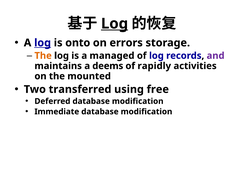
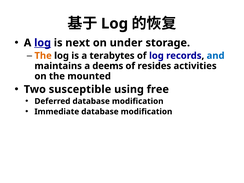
Log underline: present -> none (115, 24)
onto: onto -> next (78, 43)
errors: errors -> under (126, 43)
managed: managed -> terabytes (112, 56)
and colour: purple -> blue (216, 56)
rapidly: rapidly -> resides (154, 66)
transferred: transferred -> susceptible (80, 89)
